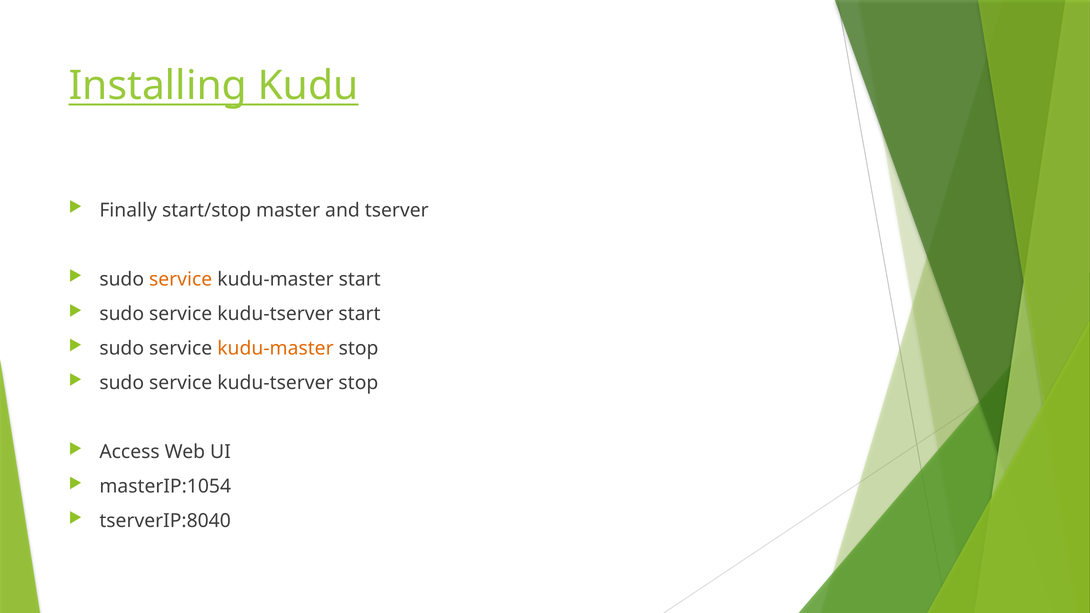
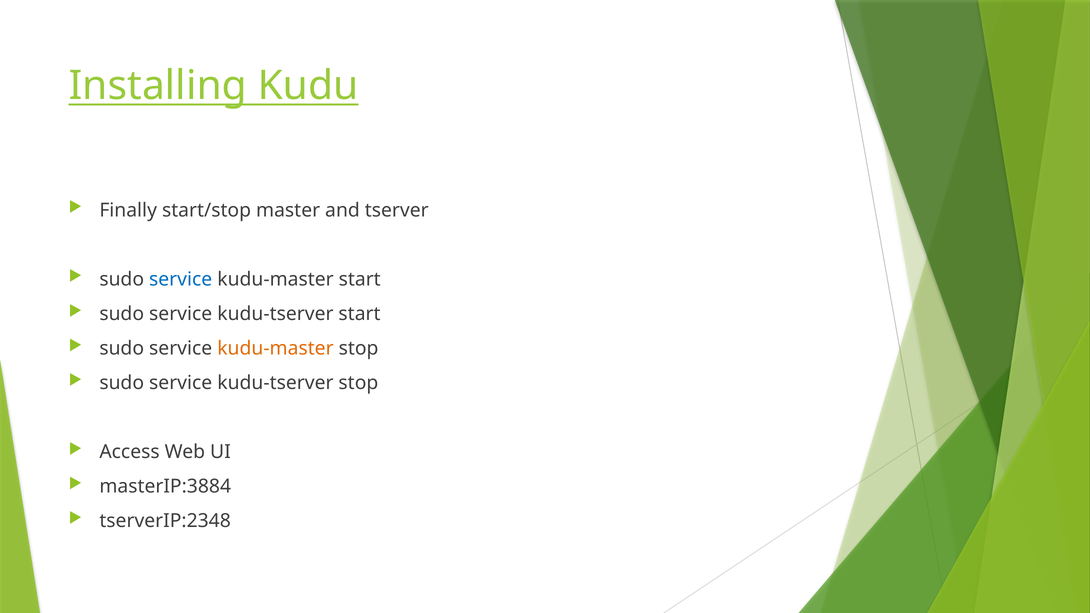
service colour: orange -> blue (181, 279)
masterIP:1054: masterIP:1054 -> masterIP:3884 (165, 486)
tserverIP:8040: tserverIP:8040 -> tserverIP:2348 (165, 521)
